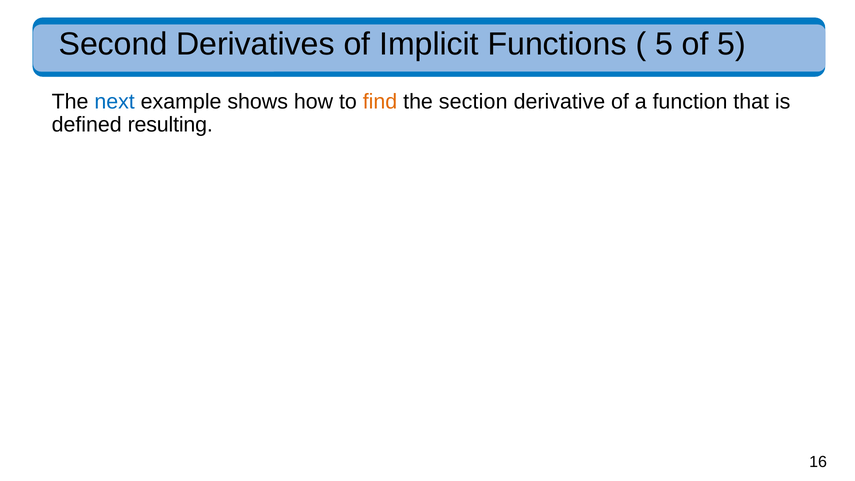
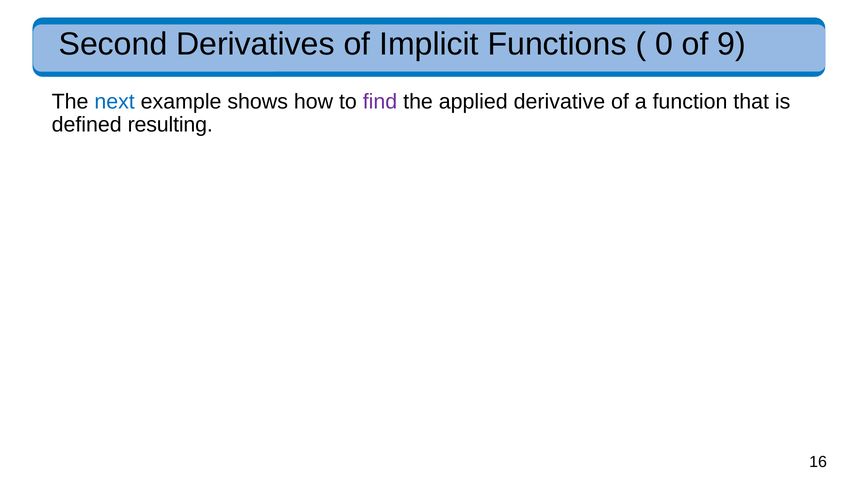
5: 5 -> 0 (664, 44)
of 5: 5 -> 9 (732, 44)
find colour: orange -> purple (380, 102)
section: section -> applied (473, 102)
